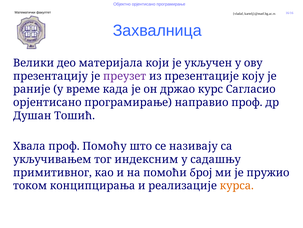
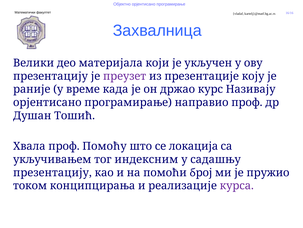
Сагласио: Сагласио -> Називају (251, 89)
називају: називају -> локација (193, 146)
примитивног: примитивног -> презентацију (52, 172)
курса colour: orange -> purple (237, 185)
